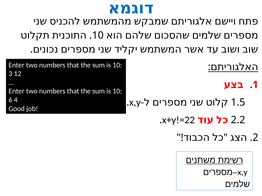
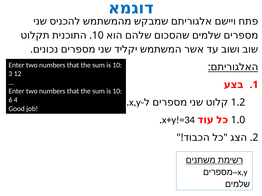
1.5: 1.5 -> 1.2 (238, 103)
x+y!=22: x+y!=22 -> x+y!=34 (178, 120)
2.2: 2.2 -> 1.0 (238, 120)
